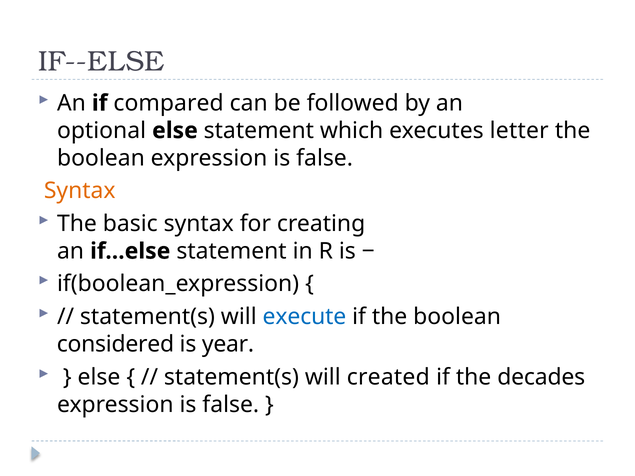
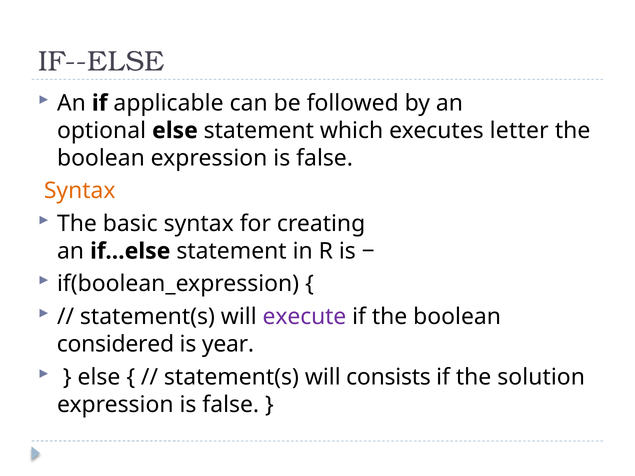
compared: compared -> applicable (169, 103)
execute colour: blue -> purple (304, 317)
created: created -> consists (389, 377)
decades: decades -> solution (541, 377)
